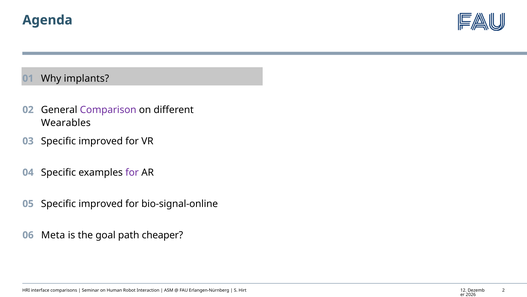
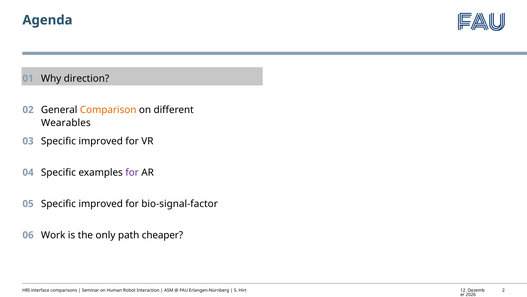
implants: implants -> direction (86, 78)
Comparison colour: purple -> orange (108, 110)
bio-signal-online: bio-signal-online -> bio-signal-factor (180, 203)
Meta: Meta -> Work (53, 235)
goal: goal -> only (105, 235)
